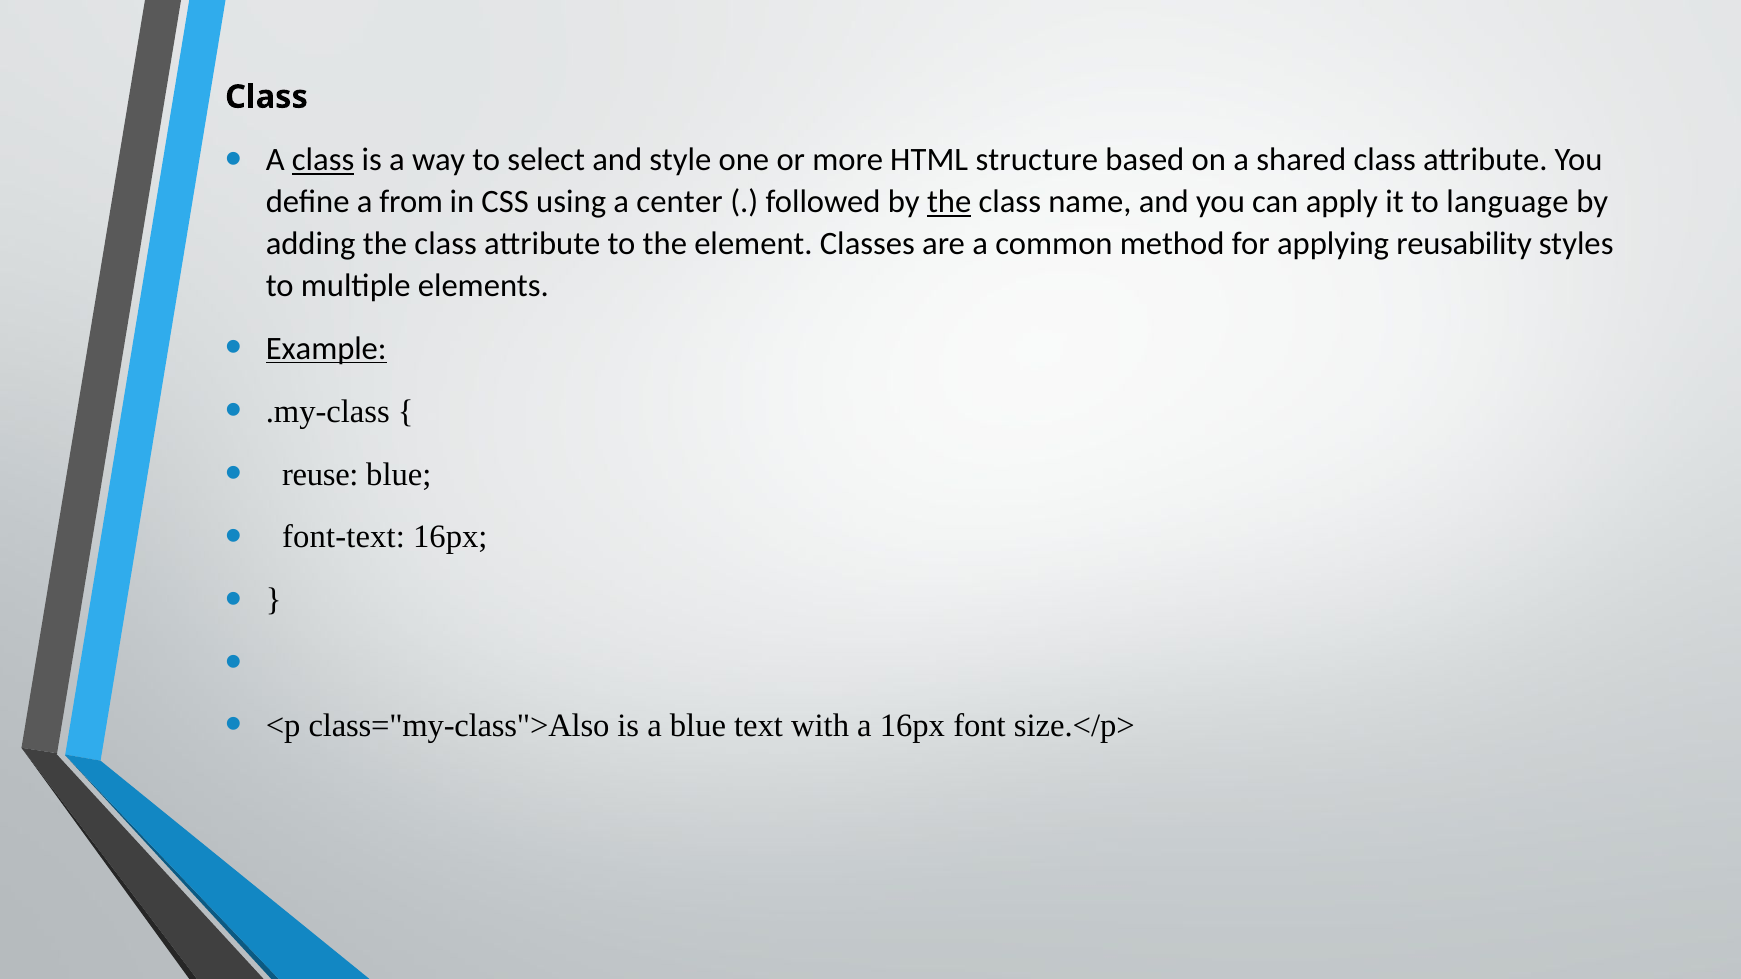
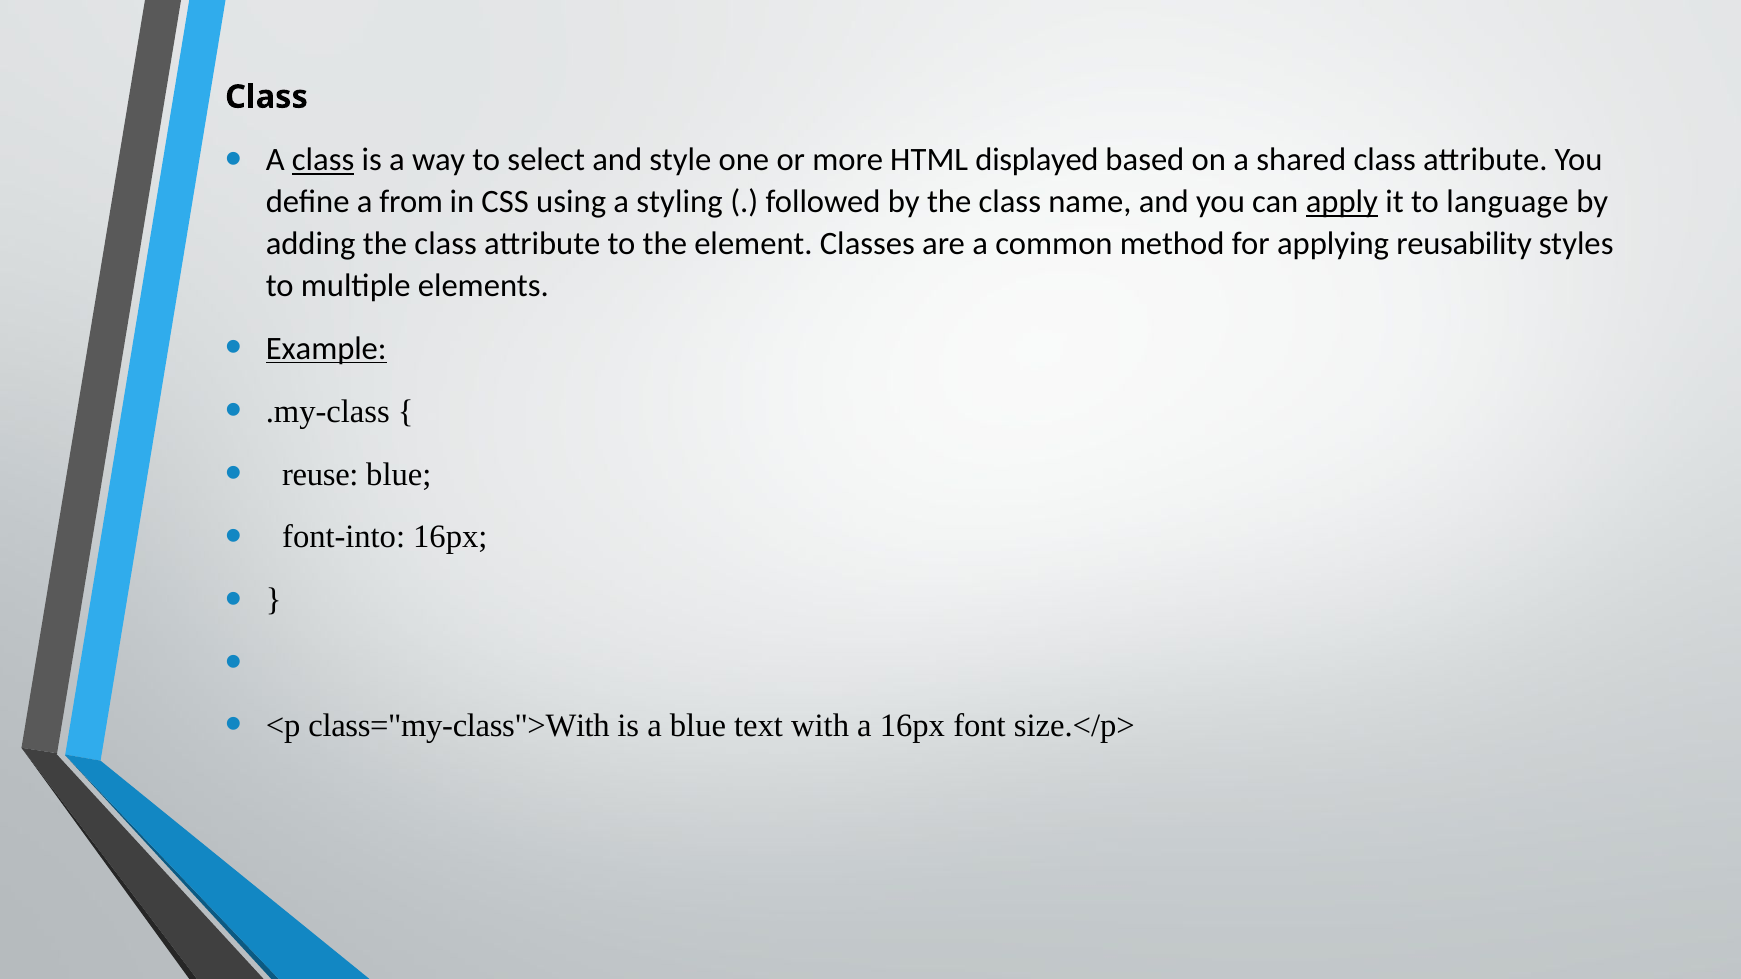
structure: structure -> displayed (1037, 160)
center: center -> styling (680, 202)
the underline: present -> none (949, 202)
apply underline: none -> present (1342, 202)
font-text: font-text -> font-into (344, 537)
class="my-class">Also: class="my-class">Also -> class="my-class">With (459, 726)
